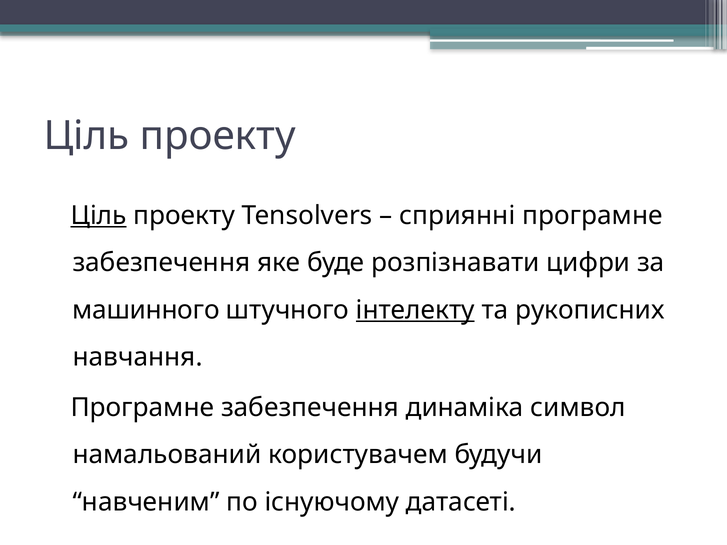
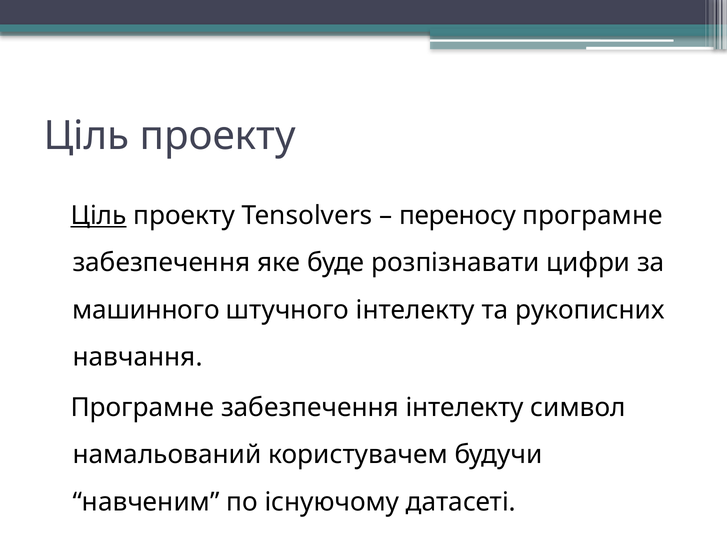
сприянні: сприянні -> переносу (458, 216)
інтелекту underline: present -> none (415, 310)
забезпечення динаміка: динаміка -> інтелекту (465, 408)
